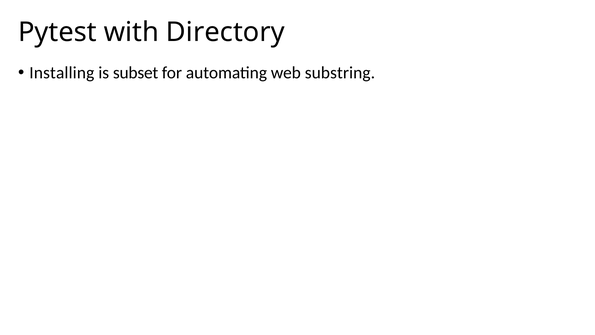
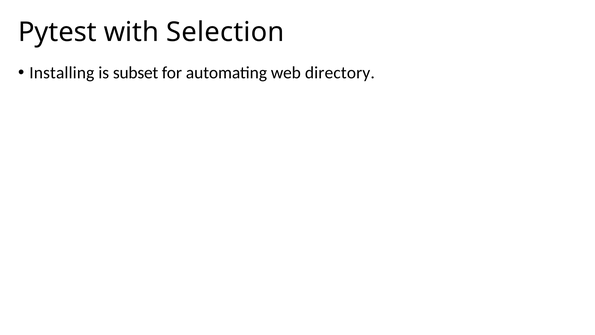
Directory: Directory -> Selection (225, 32)
substring: substring -> directory (340, 73)
